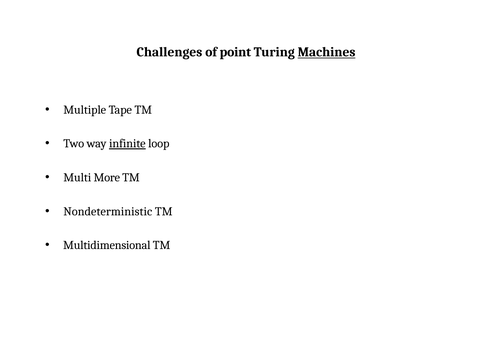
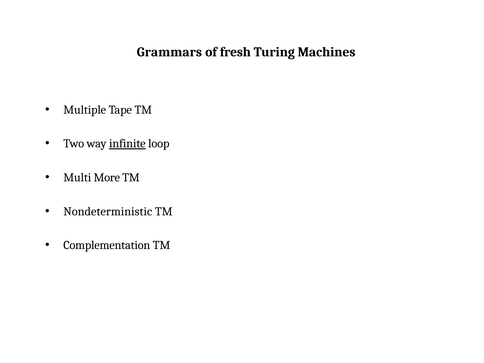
Challenges: Challenges -> Grammars (169, 52)
point: point -> fresh (235, 52)
Machines underline: present -> none (327, 52)
Multidimensional: Multidimensional -> Complementation (107, 245)
